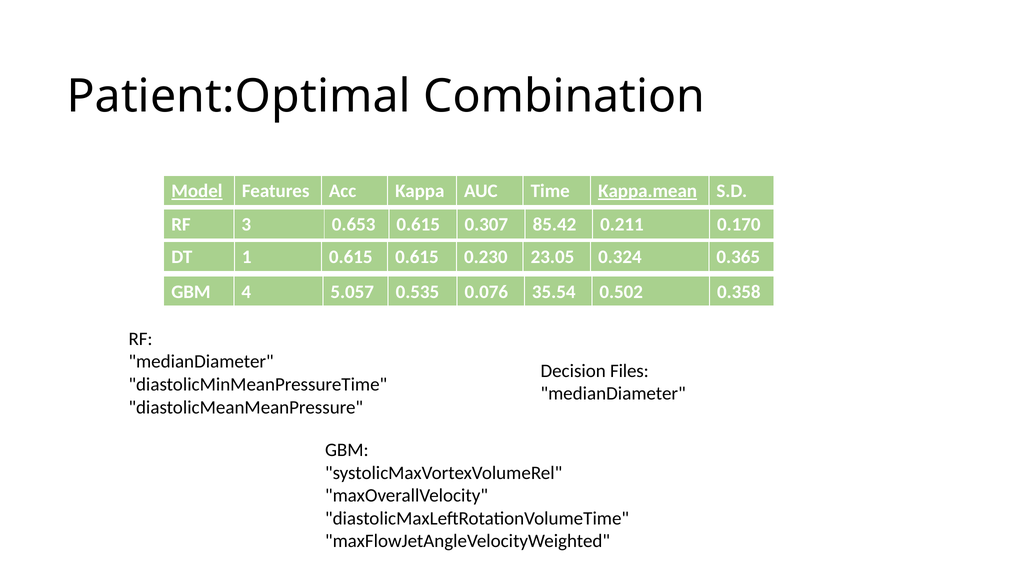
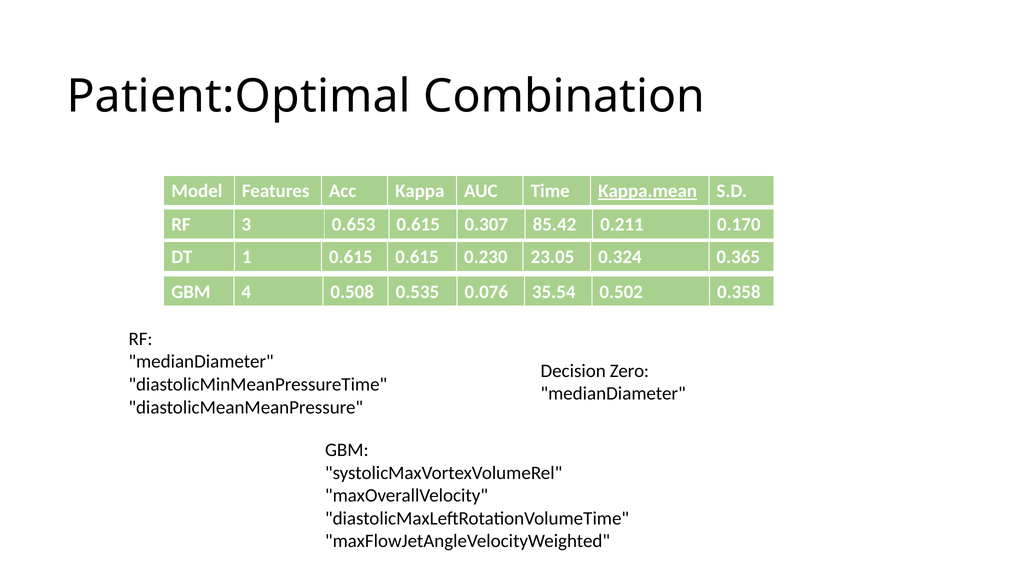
Model underline: present -> none (197, 191)
5.057: 5.057 -> 0.508 (352, 292)
Files: Files -> Zero (629, 371)
